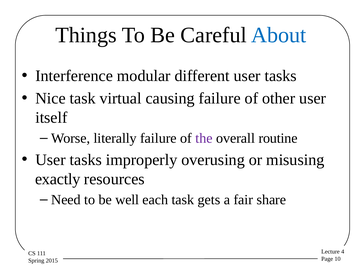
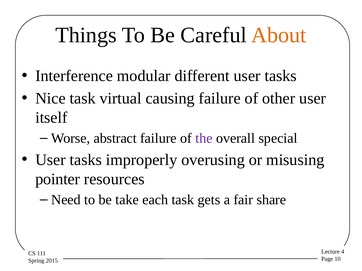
About colour: blue -> orange (279, 35)
literally: literally -> abstract (115, 139)
routine: routine -> special (278, 139)
exactly: exactly -> pointer (58, 179)
well: well -> take (127, 200)
